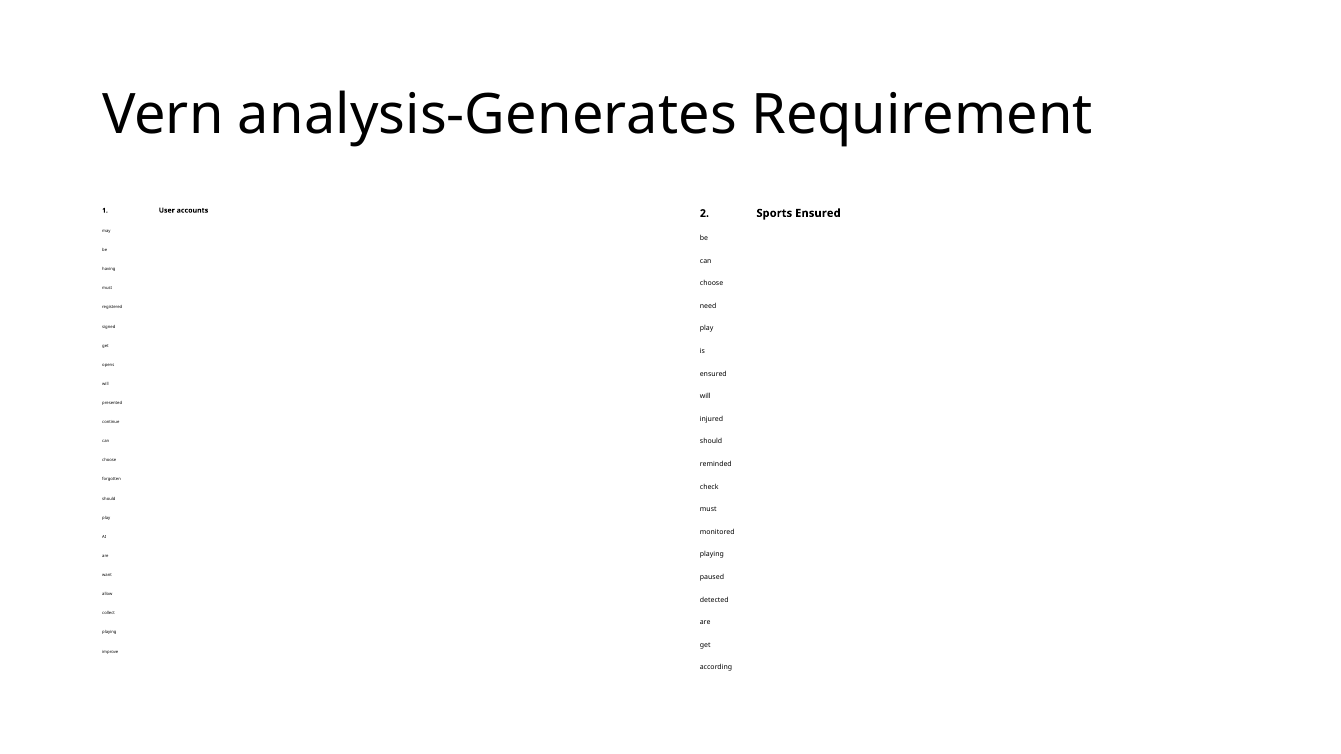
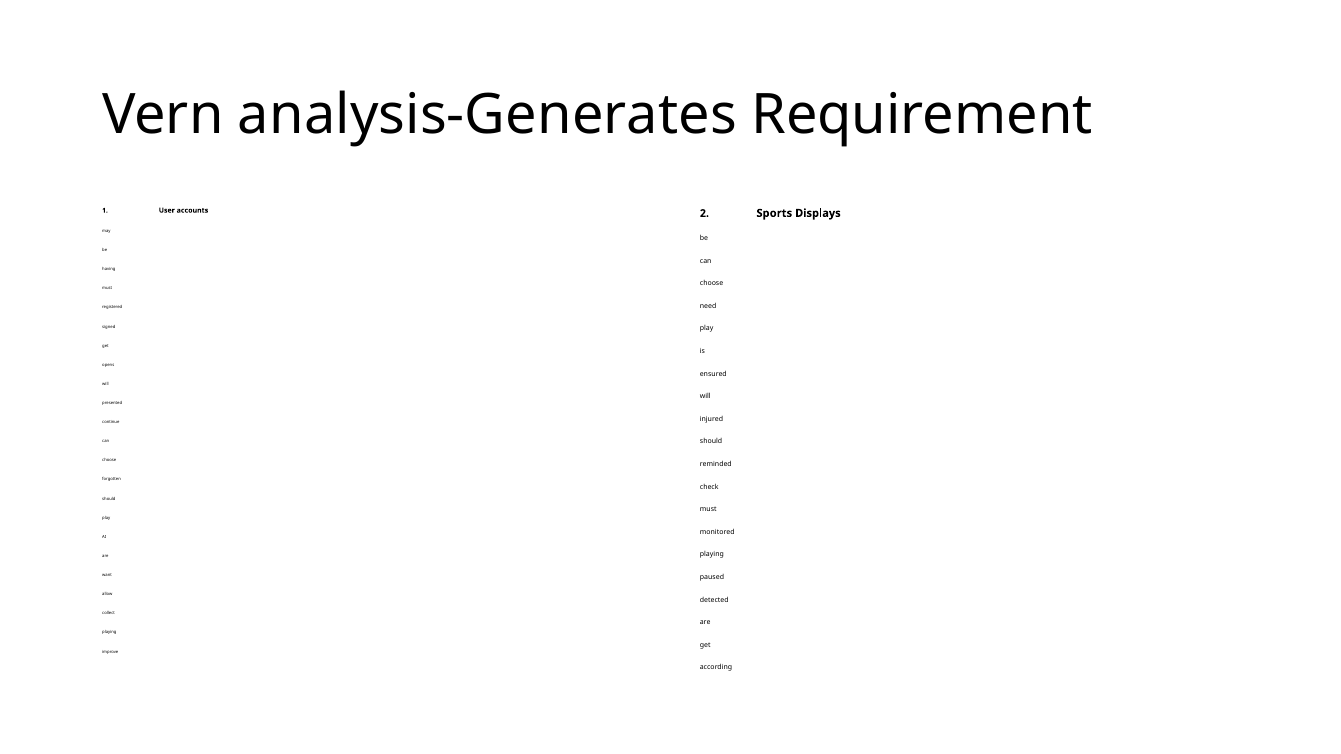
Sports Ensured: Ensured -> Displays (818, 213)
